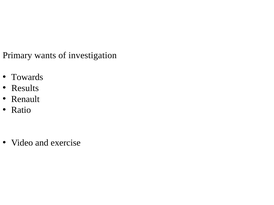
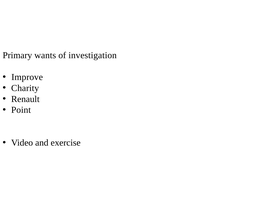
Towards: Towards -> Improve (27, 77)
Results: Results -> Charity (25, 88)
Ratio: Ratio -> Point (21, 110)
